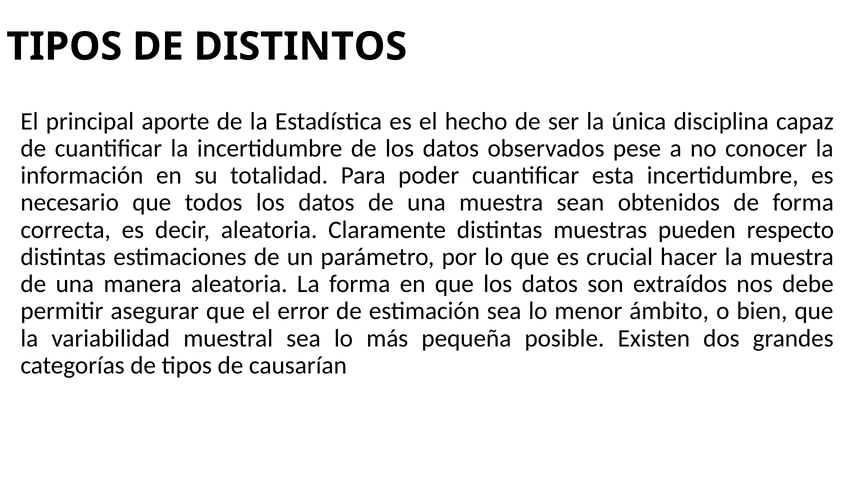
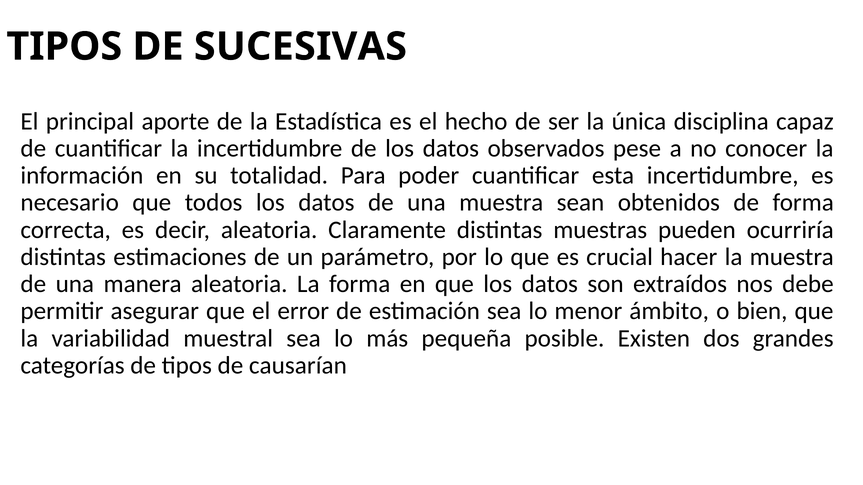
DISTINTOS: DISTINTOS -> SUCESIVAS (300, 47)
respecto: respecto -> ocurriría (790, 230)
